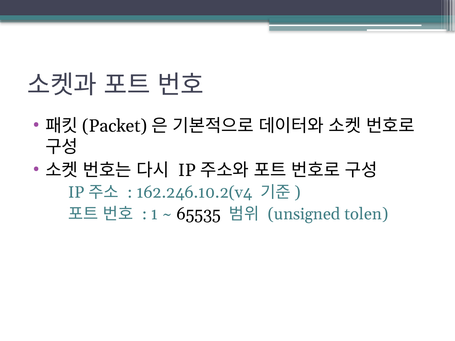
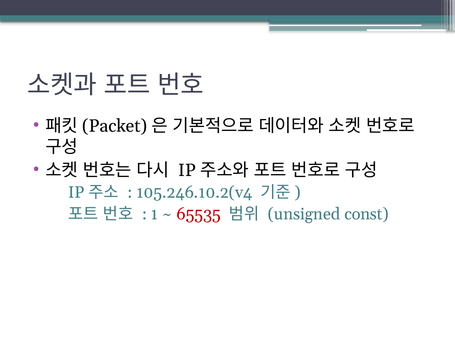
162.246.10.2(v4: 162.246.10.2(v4 -> 105.246.10.2(v4 (194, 193)
65535 colour: black -> red (199, 214)
tolen: tolen -> const (366, 214)
